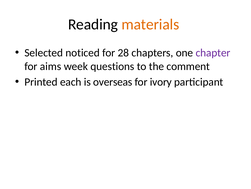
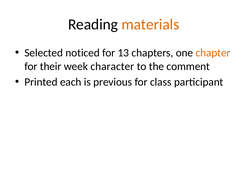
28: 28 -> 13 (123, 53)
chapter colour: purple -> orange (213, 53)
aims: aims -> their (51, 66)
questions: questions -> character (112, 66)
overseas: overseas -> previous (113, 82)
ivory: ivory -> class (161, 82)
